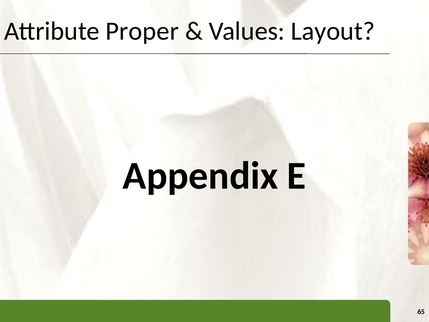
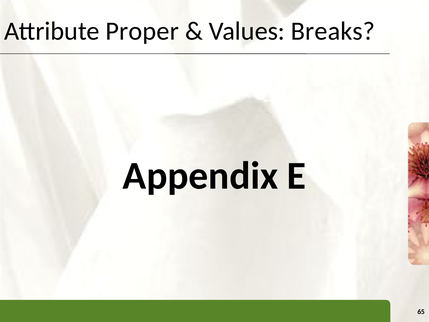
Layout: Layout -> Breaks (333, 31)
